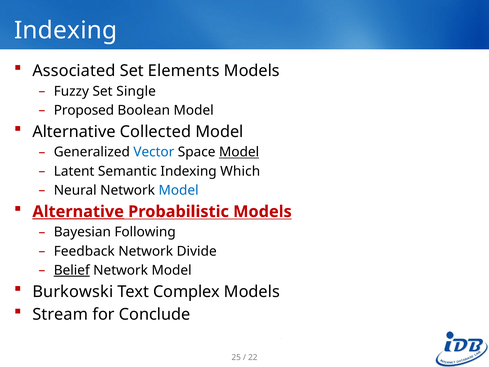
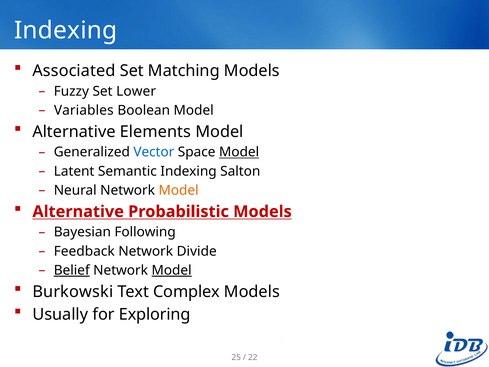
Elements: Elements -> Matching (184, 71)
Single: Single -> Lower (136, 91)
Proposed: Proposed -> Variables (84, 110)
Collected: Collected -> Elements (155, 132)
Which: Which -> Salton (240, 171)
Model colour: blue -> orange (179, 190)
Alternative underline: present -> none (78, 212)
Model underline: none -> present (172, 270)
Stream: Stream -> Usually (60, 314)
Conclude: Conclude -> Exploring (155, 314)
